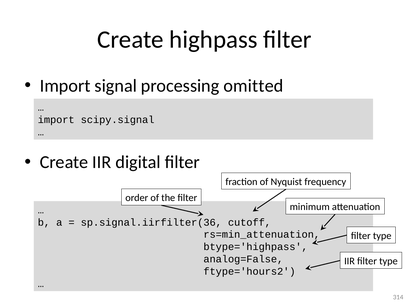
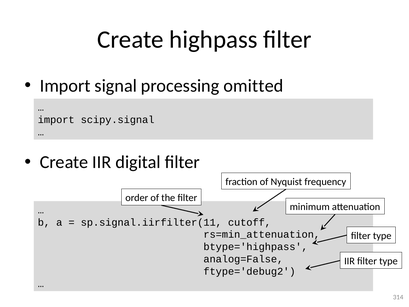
sp.signal.iirfilter(36: sp.signal.iirfilter(36 -> sp.signal.iirfilter(11 (151, 222)
ftype='hours2: ftype='hours2 -> ftype='debug2 (249, 271)
